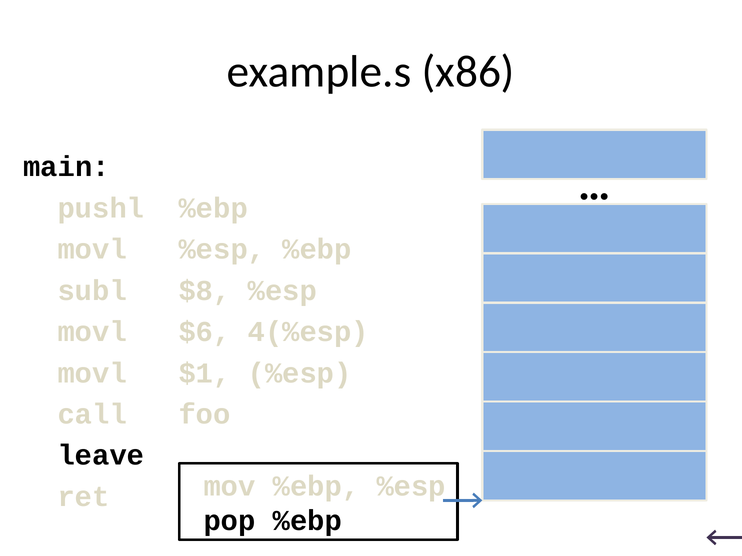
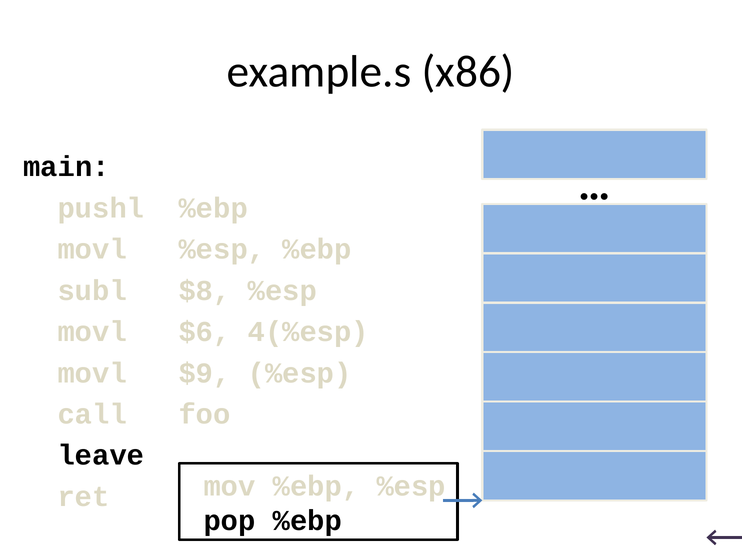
$1: $1 -> $9 (205, 373)
